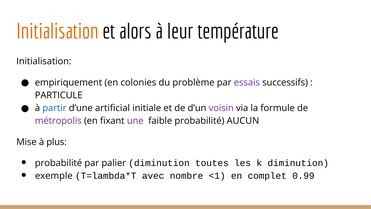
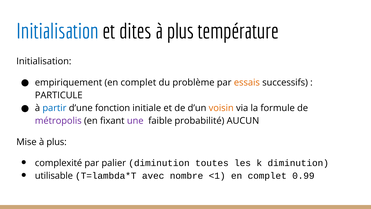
Initialisation colour: orange -> blue (57, 31)
alors: alors -> dites (135, 31)
leur: leur -> plus (181, 31)
empiriquement en colonies: colonies -> complet (138, 82)
essais colour: purple -> orange (247, 82)
artificial: artificial -> fonction (113, 108)
voisin colour: purple -> orange (221, 108)
probabilité: probabilité -> complexité (59, 163)
exemple: exemple -> utilisable (54, 176)
